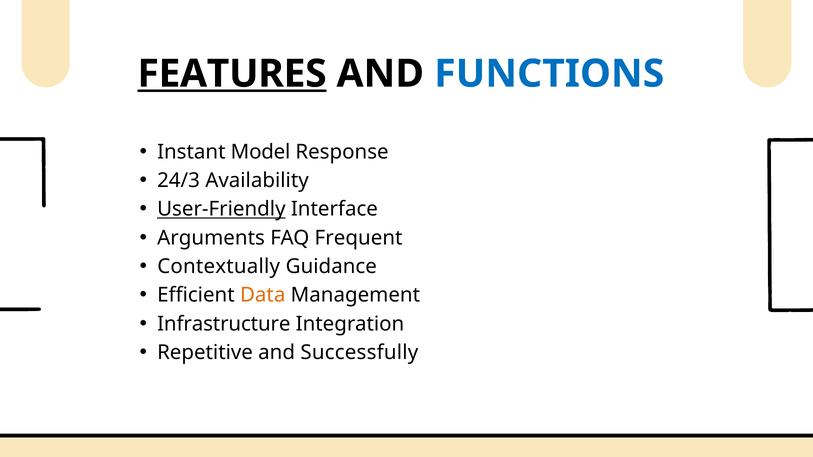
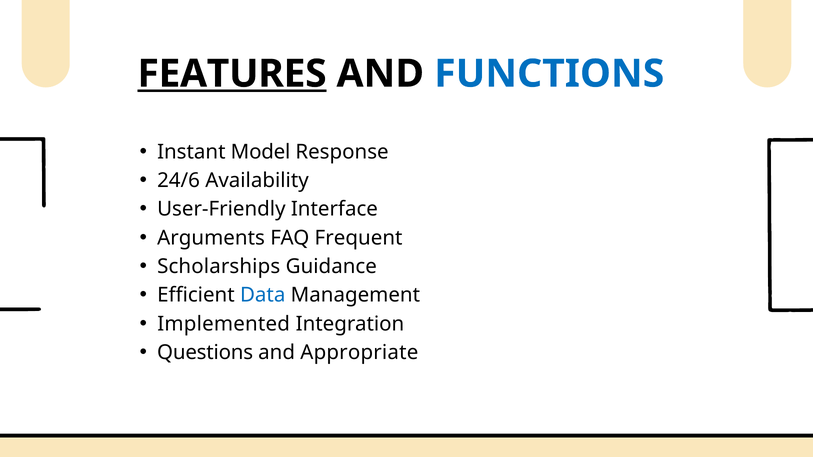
24/3: 24/3 -> 24/6 (179, 181)
User-Friendly underline: present -> none (221, 209)
Contextually: Contextually -> Scholarships (219, 267)
Data colour: orange -> blue (263, 295)
Infrastructure: Infrastructure -> Implemented (224, 324)
Repetitive: Repetitive -> Questions (205, 353)
Successfully: Successfully -> Appropriate (359, 353)
